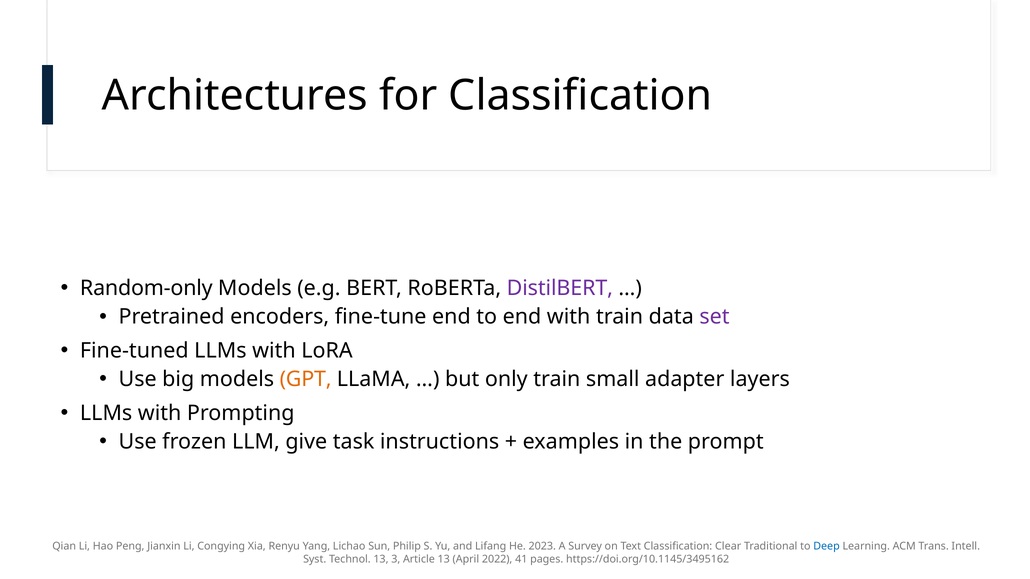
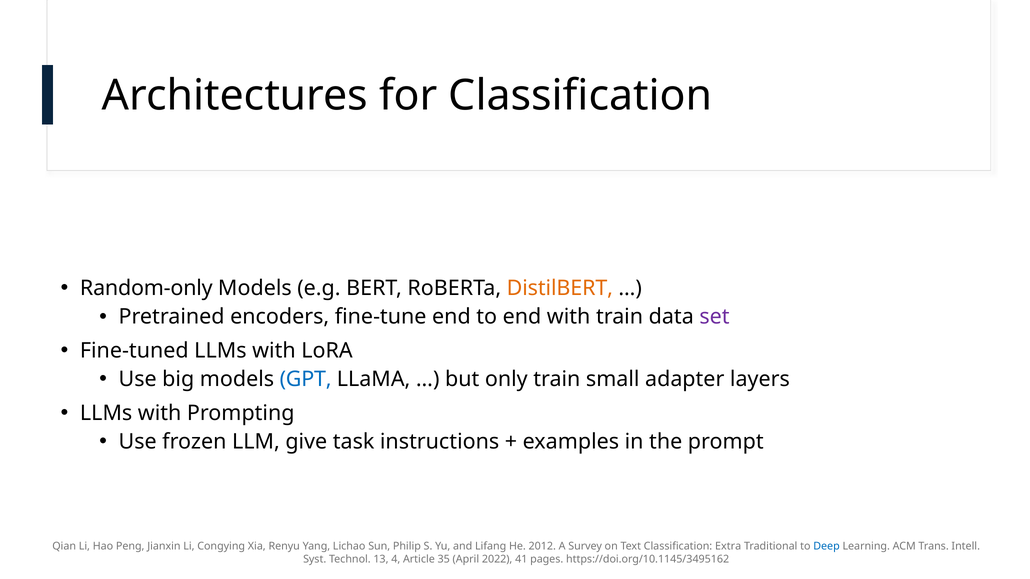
DistilBERT colour: purple -> orange (560, 288)
GPT colour: orange -> blue (306, 380)
2023: 2023 -> 2012 (542, 547)
Clear: Clear -> Extra (728, 547)
3: 3 -> 4 (396, 560)
Article 13: 13 -> 35 (444, 560)
